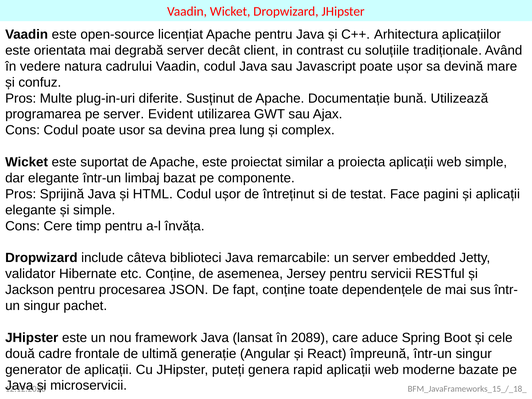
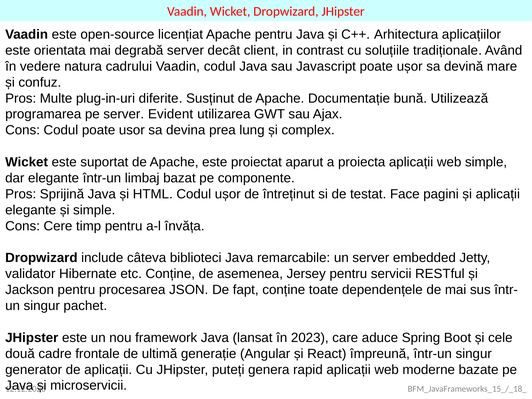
similar: similar -> aparut (304, 162)
2089: 2089 -> 2023 (310, 338)
